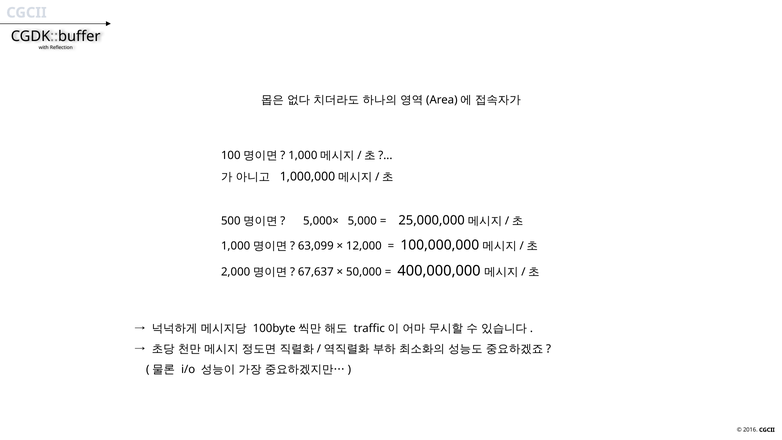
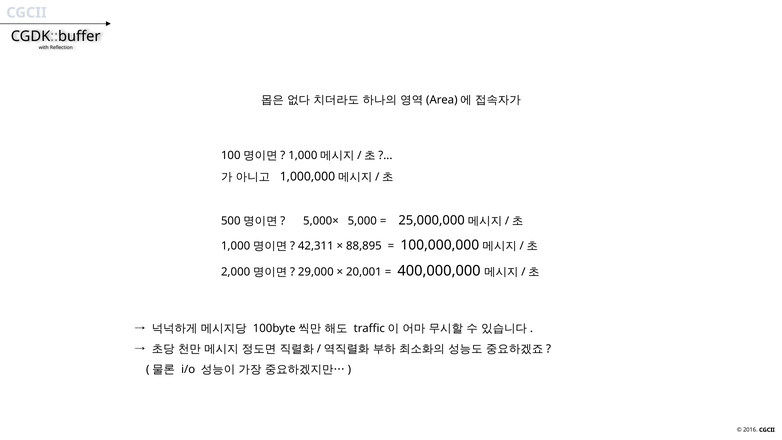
63,099: 63,099 -> 42,311 (316, 246)
12,000: 12,000 -> 88,895 (364, 246)
67,637: 67,637 -> 29,000 (316, 272)
50,000: 50,000 -> 20,001 (364, 272)
